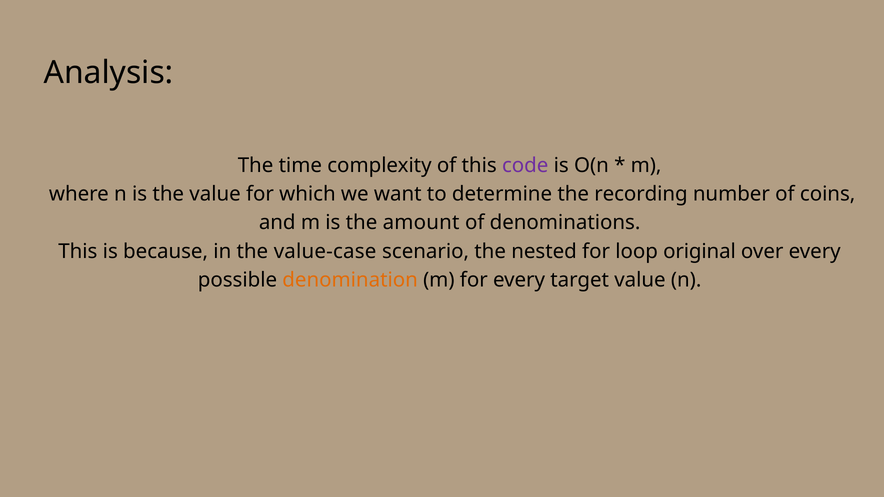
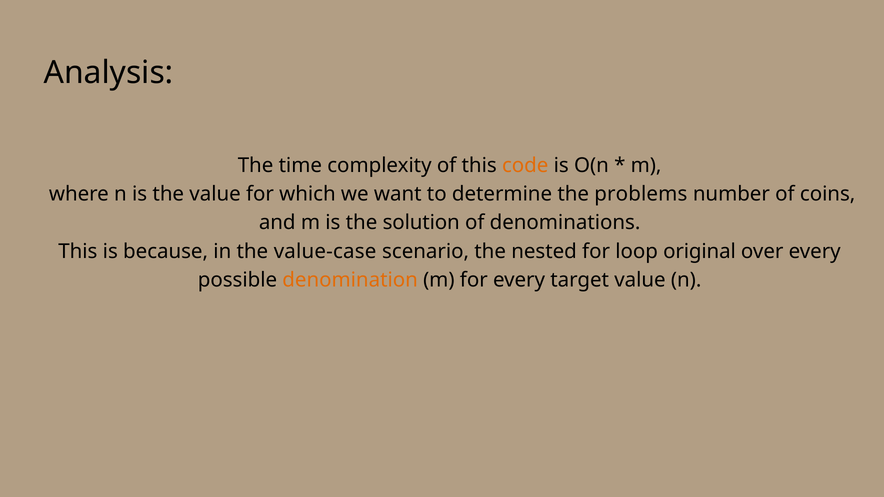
code colour: purple -> orange (525, 165)
recording: recording -> problems (641, 194)
amount: amount -> solution (421, 223)
